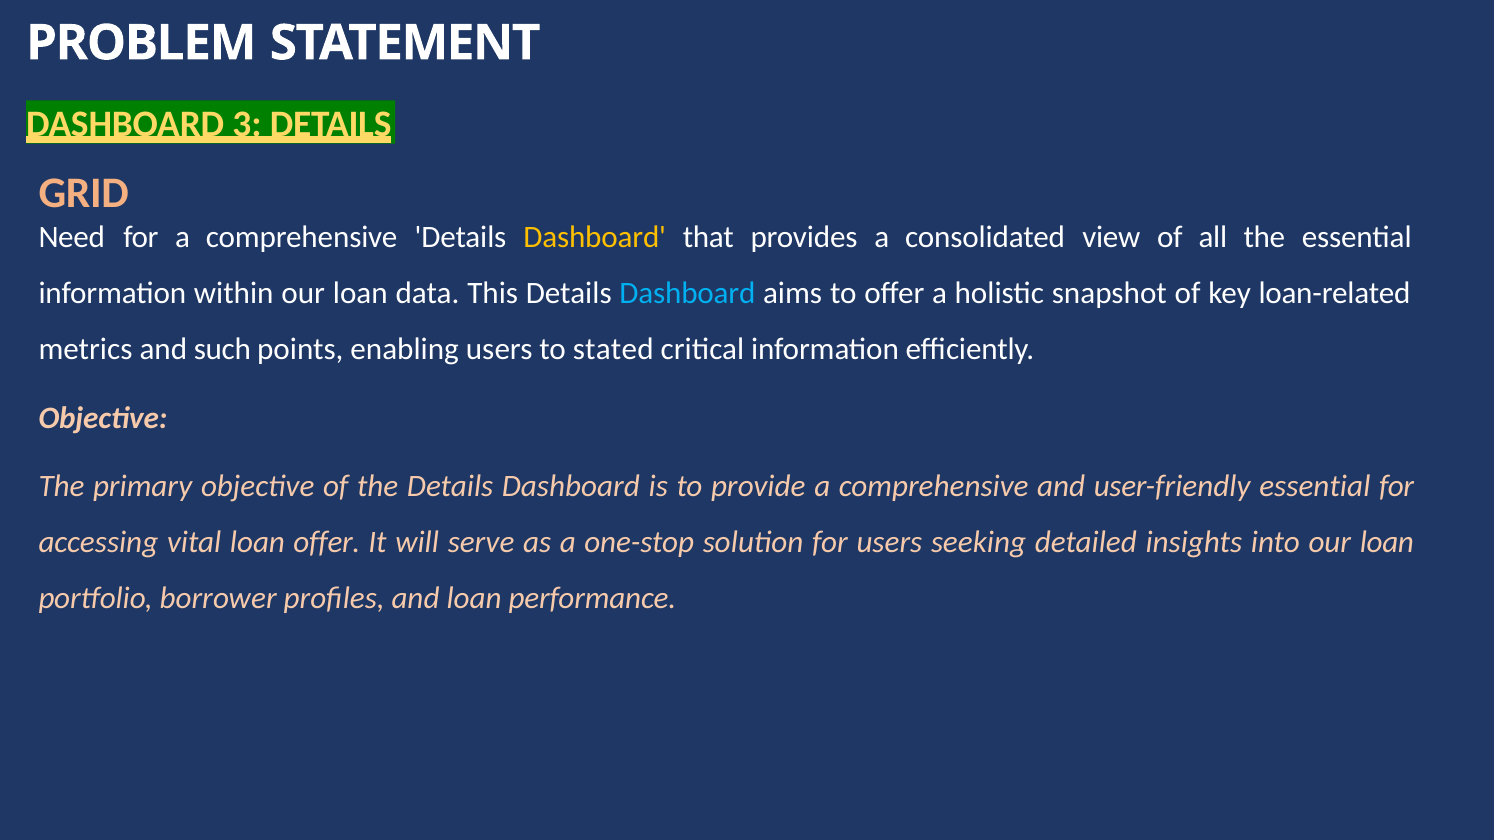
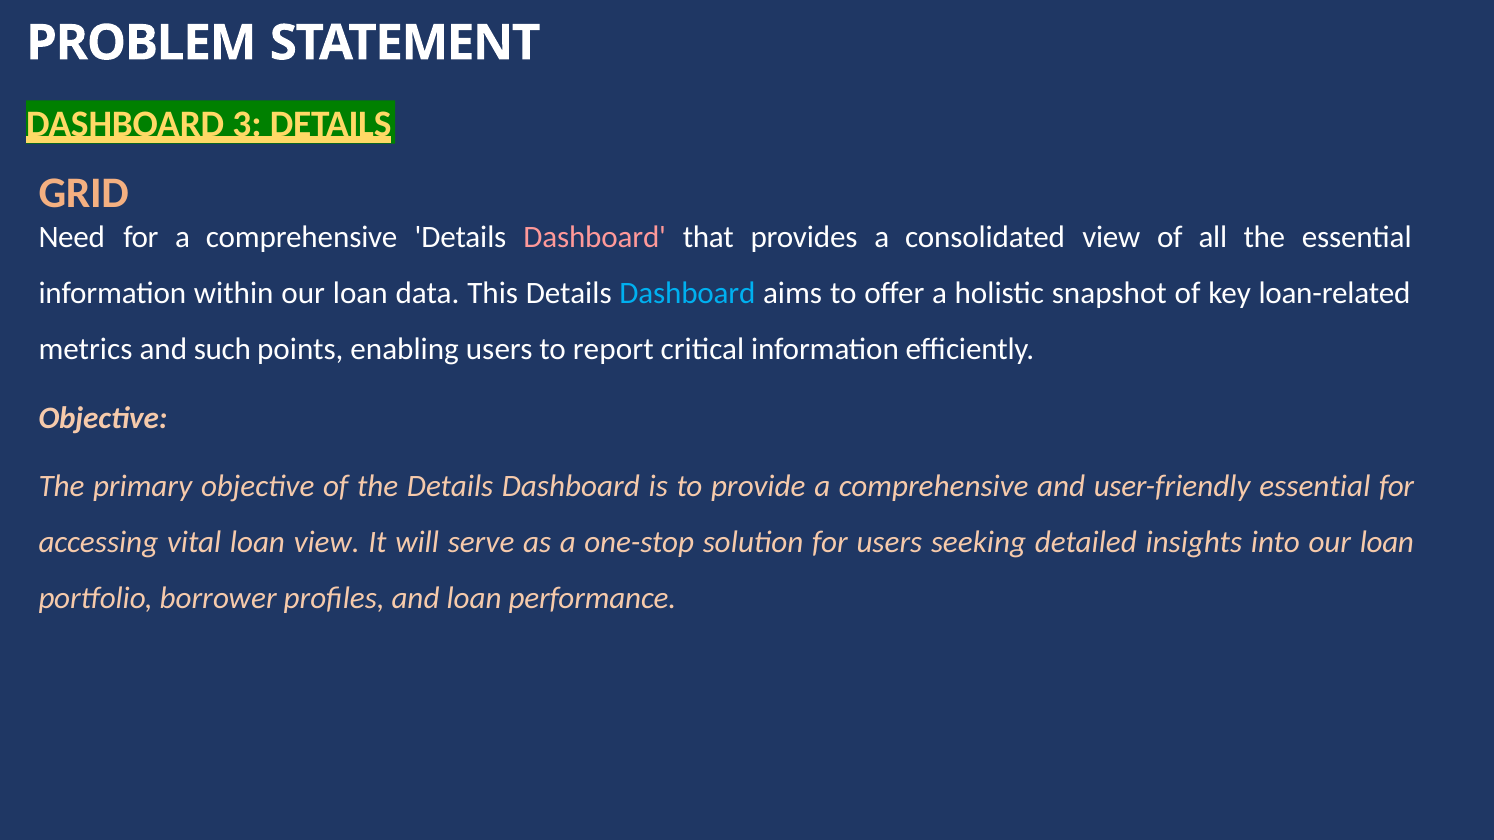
Dashboard colour: yellow -> pink (595, 238)
stated: stated -> report (613, 350)
loan offer: offer -> view (327, 543)
